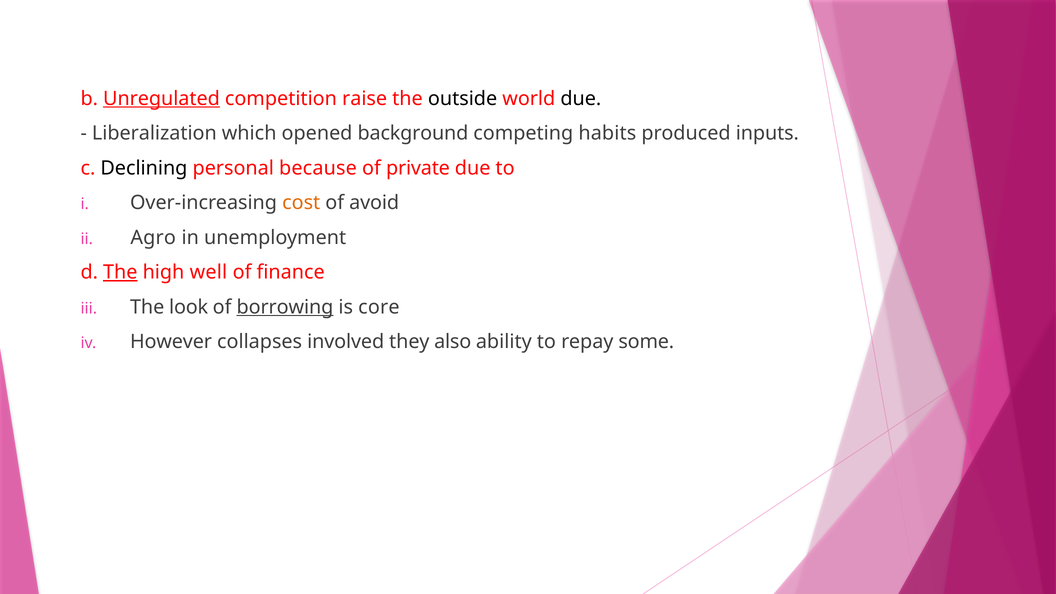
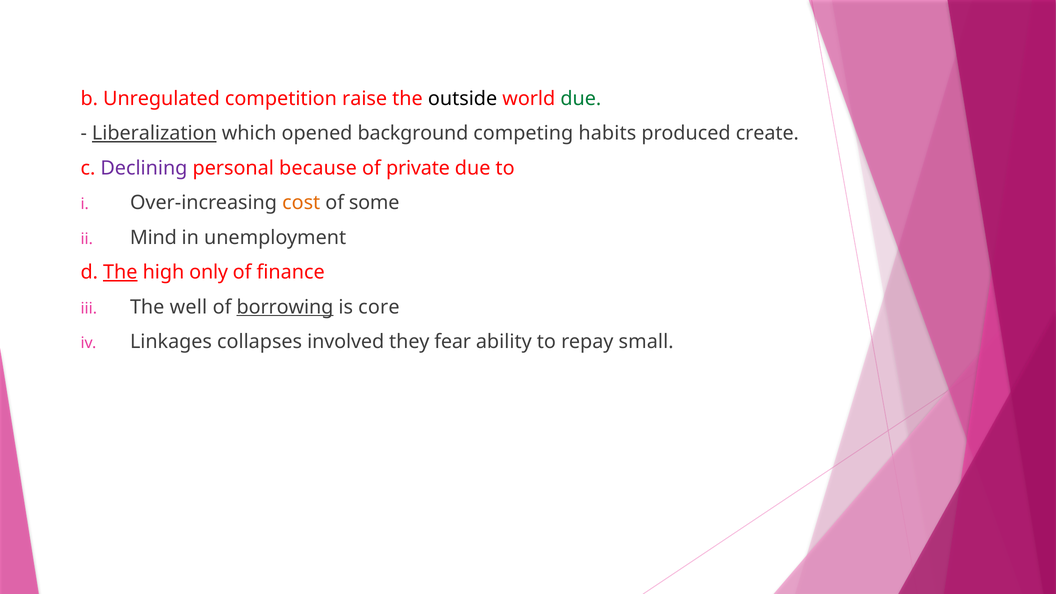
Unregulated underline: present -> none (161, 98)
due colour: black -> green (581, 98)
Liberalization underline: none -> present (154, 133)
inputs: inputs -> create (767, 133)
Declining colour: black -> purple (144, 168)
avoid: avoid -> some (374, 203)
Agro: Agro -> Mind (153, 238)
well: well -> only (209, 272)
look: look -> well (188, 307)
However: However -> Linkages (171, 342)
also: also -> fear (453, 342)
some: some -> small (646, 342)
